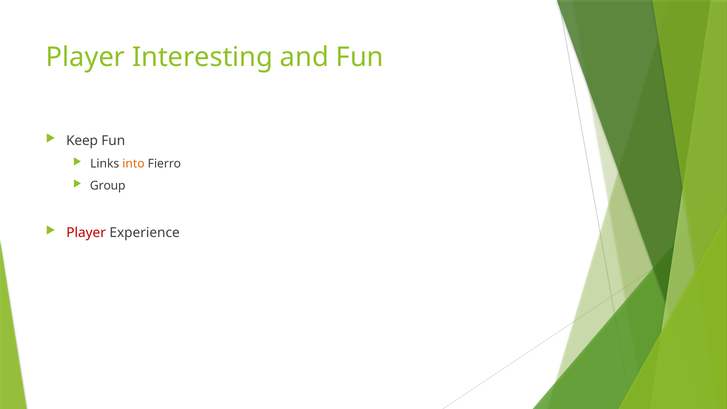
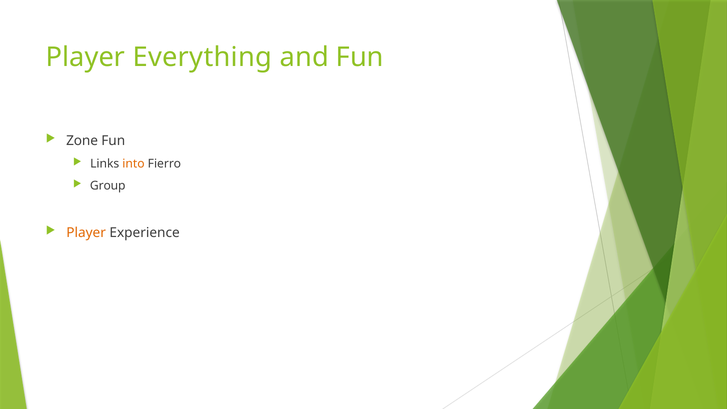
Interesting: Interesting -> Everything (202, 57)
Keep: Keep -> Zone (82, 141)
Player colour: red -> orange (86, 233)
